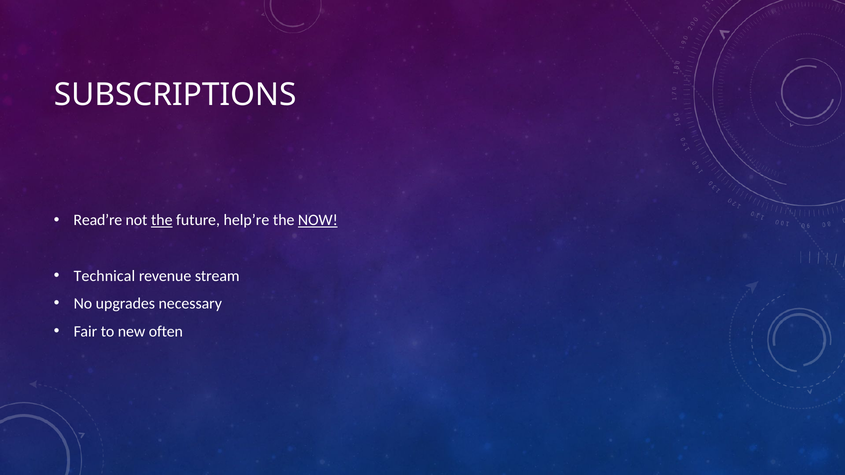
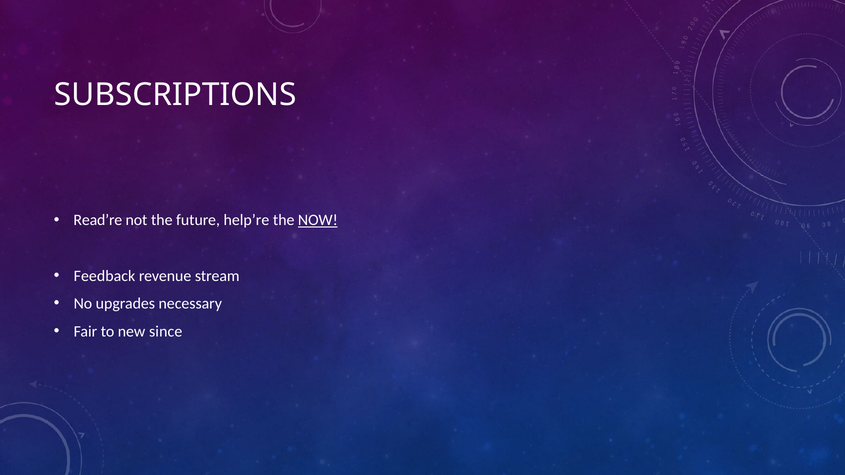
the underline: present -> none (162, 220)
Technical: Technical -> Feedback (104, 276)
often: often -> since (166, 332)
